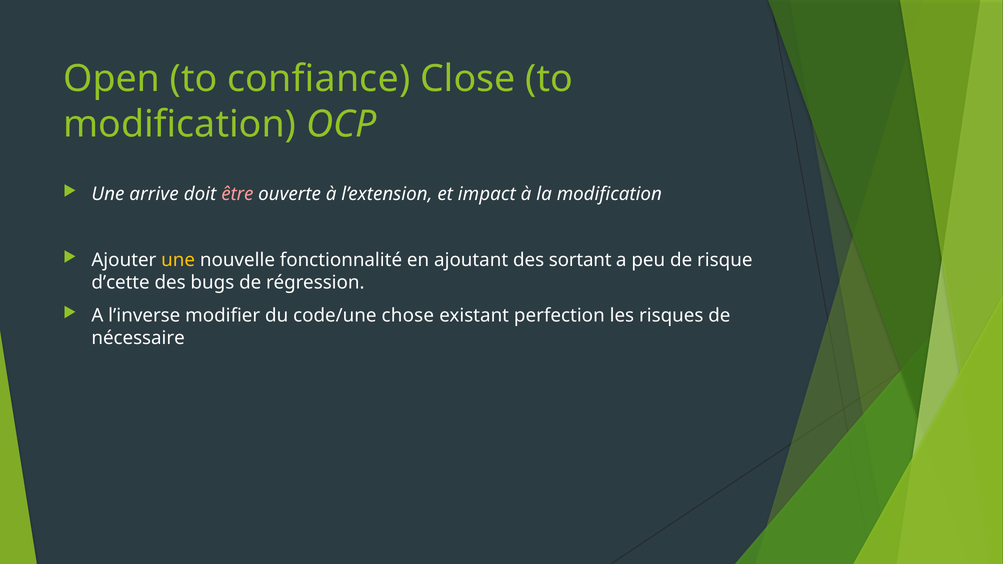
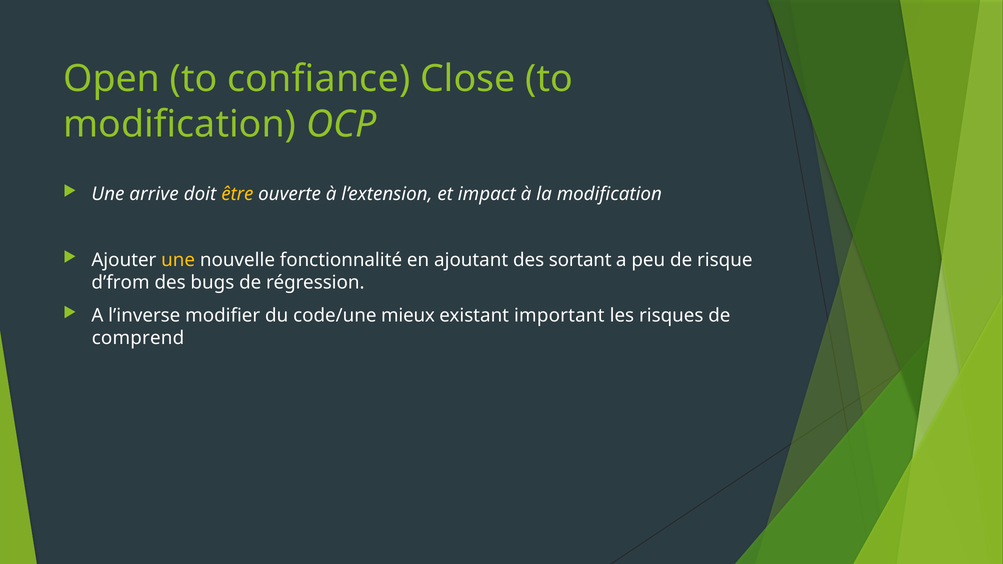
être colour: pink -> yellow (237, 194)
d’cette: d’cette -> d’from (121, 283)
chose: chose -> mieux (408, 316)
perfection: perfection -> important (559, 316)
nécessaire: nécessaire -> comprend (138, 338)
